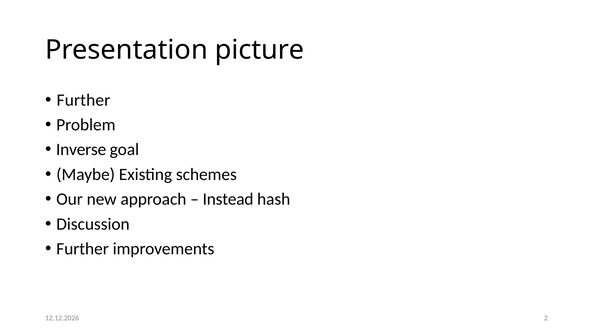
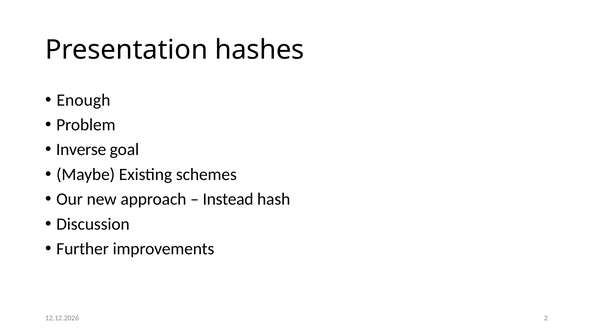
picture: picture -> hashes (260, 50)
Further: Further -> Enough (83, 100)
